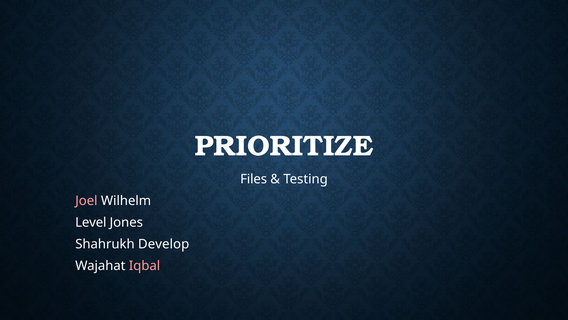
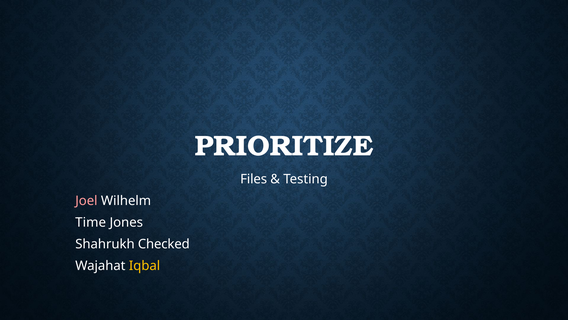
Level: Level -> Time (91, 222)
Develop: Develop -> Checked (164, 244)
Iqbal colour: pink -> yellow (145, 265)
